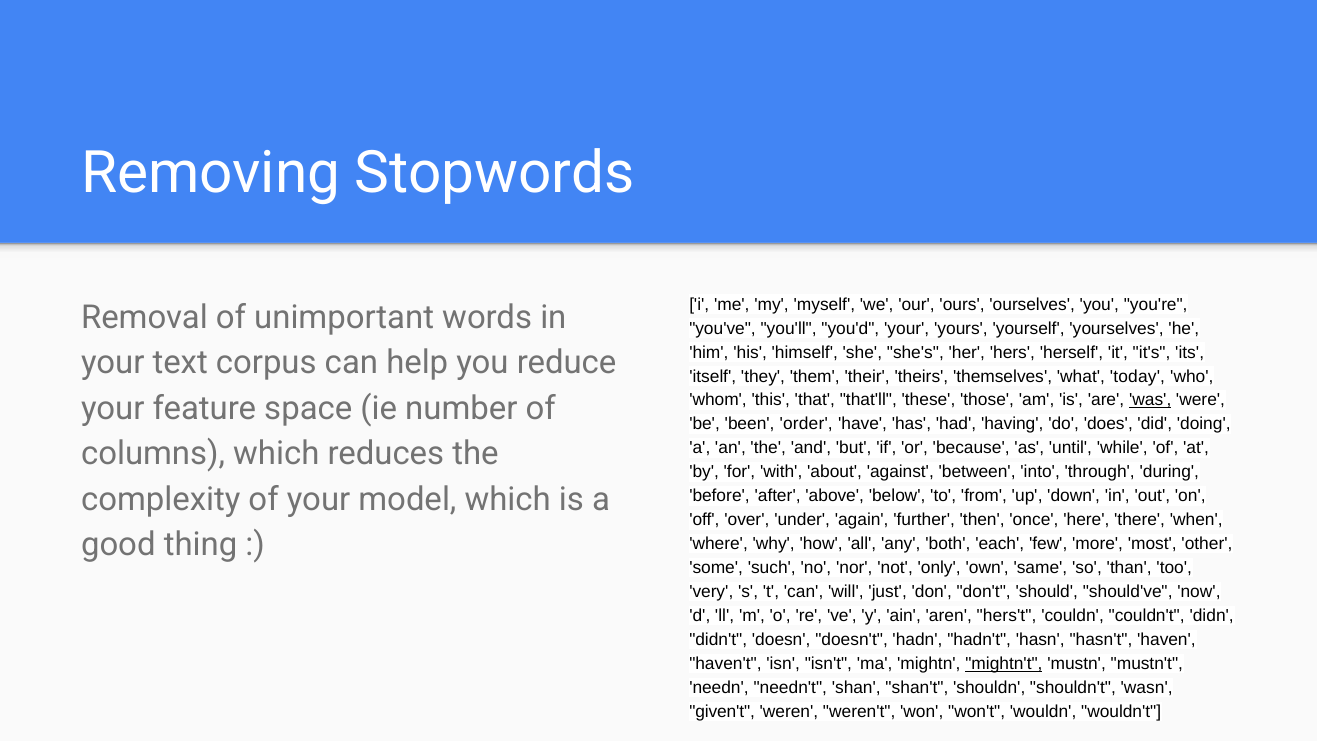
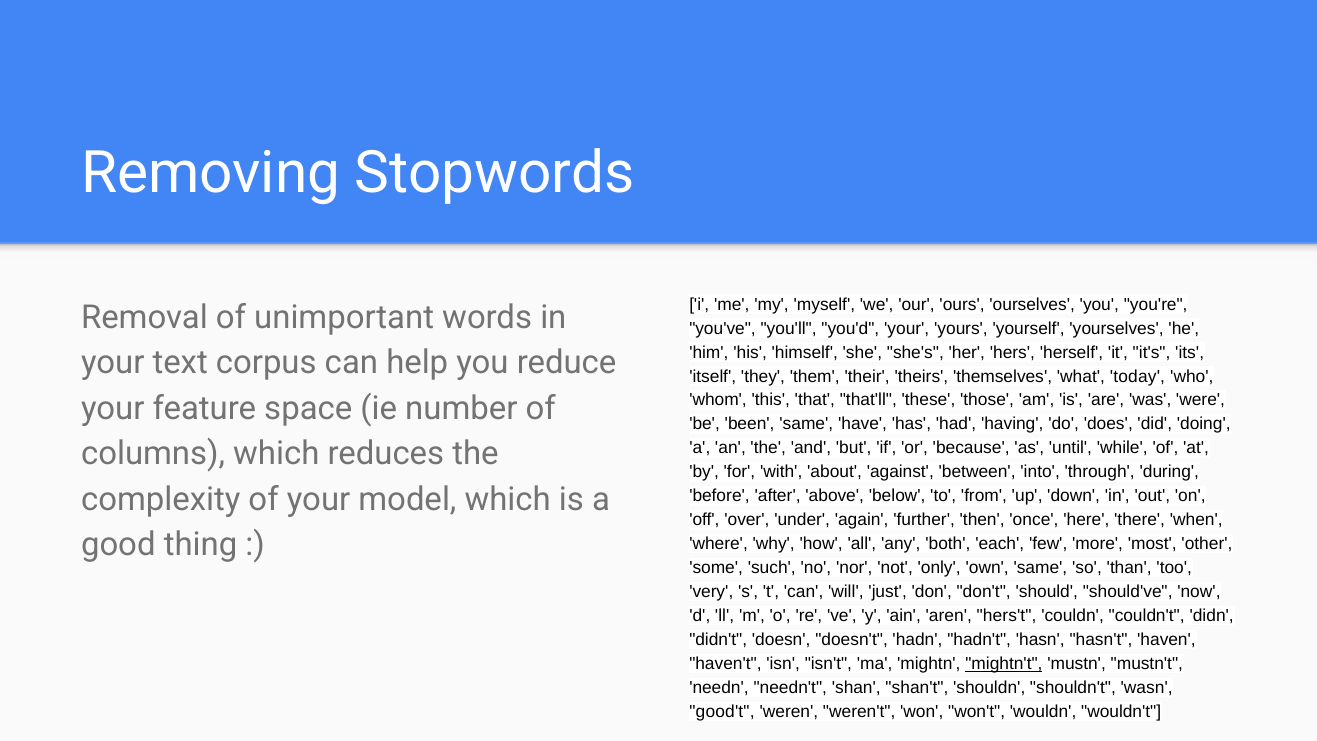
was underline: present -> none (1150, 400)
been order: order -> same (806, 424)
given't: given't -> good't (722, 712)
